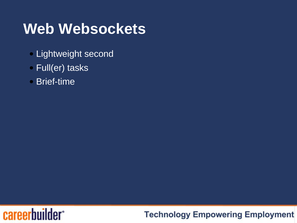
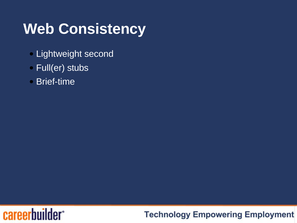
Websockets: Websockets -> Consistency (102, 29)
tasks: tasks -> stubs (78, 68)
